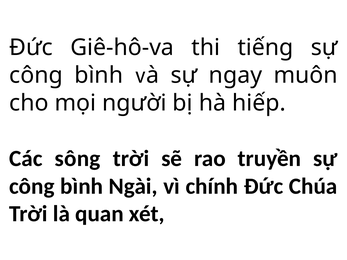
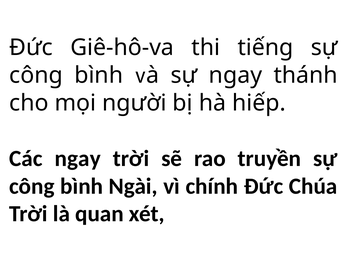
muôn: muôn -> thánh (306, 75)
Các sông: sông -> ngay (78, 159)
